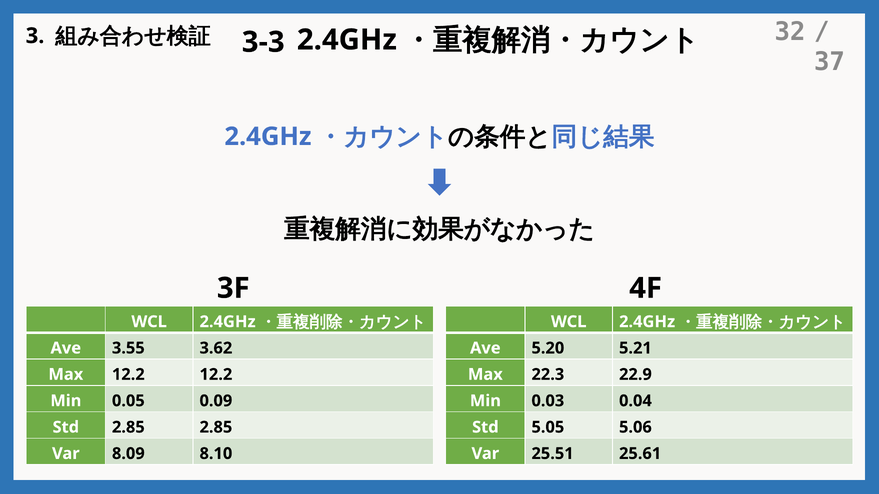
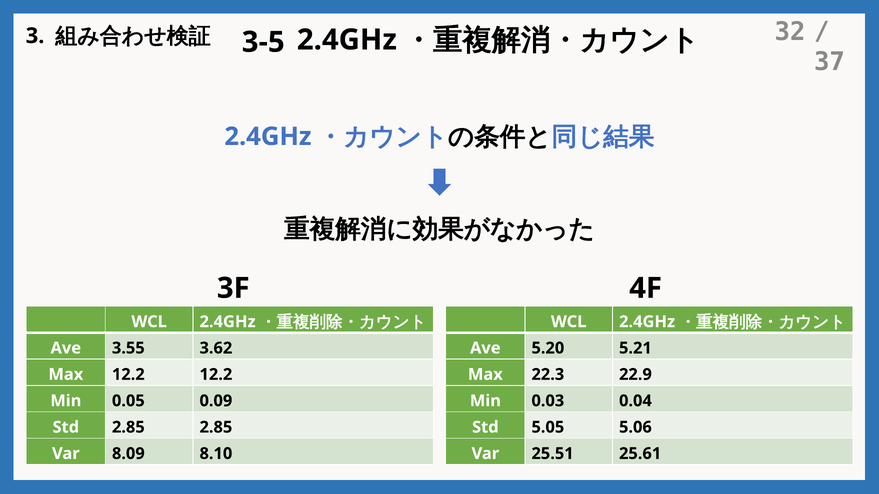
3-3: 3-3 -> 3-5 (263, 42)
